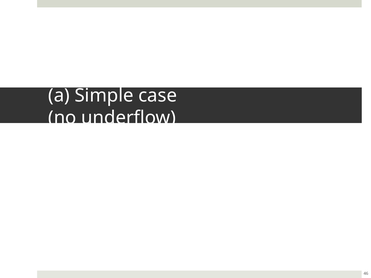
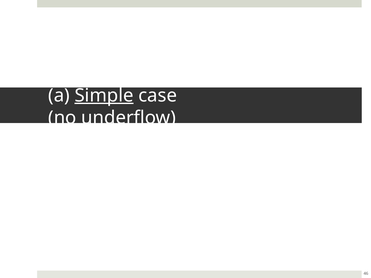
Simple underline: none -> present (104, 96)
